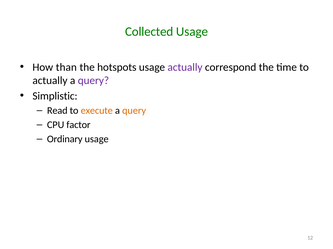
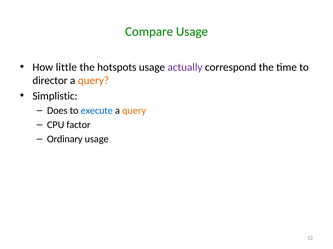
Collected: Collected -> Compare (149, 32)
than: than -> little (66, 67)
actually: actually -> director (50, 81)
query colour: purple -> orange (93, 81)
Read: Read -> Does (57, 111)
execute colour: orange -> blue (97, 111)
